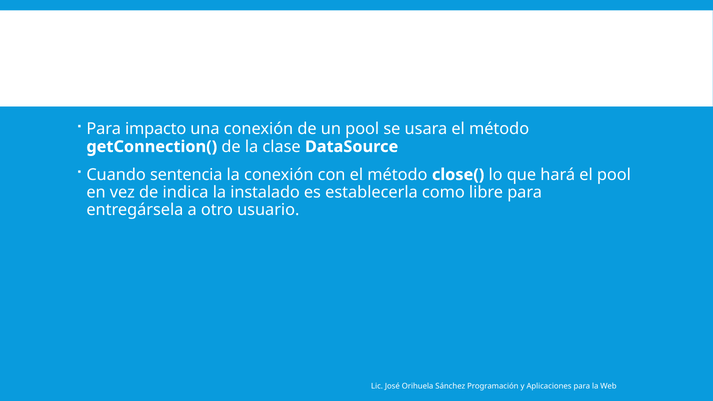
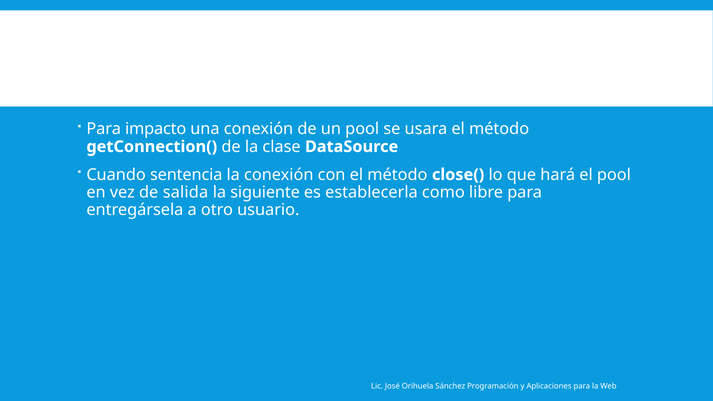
indica: indica -> salida (185, 192)
instalado: instalado -> siguiente (265, 192)
